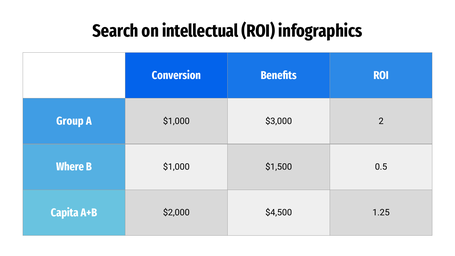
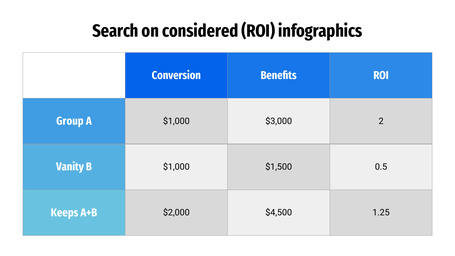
intellectual: intellectual -> considered (200, 31)
Where: Where -> Vanity (70, 167)
Capita: Capita -> Keeps (65, 213)
